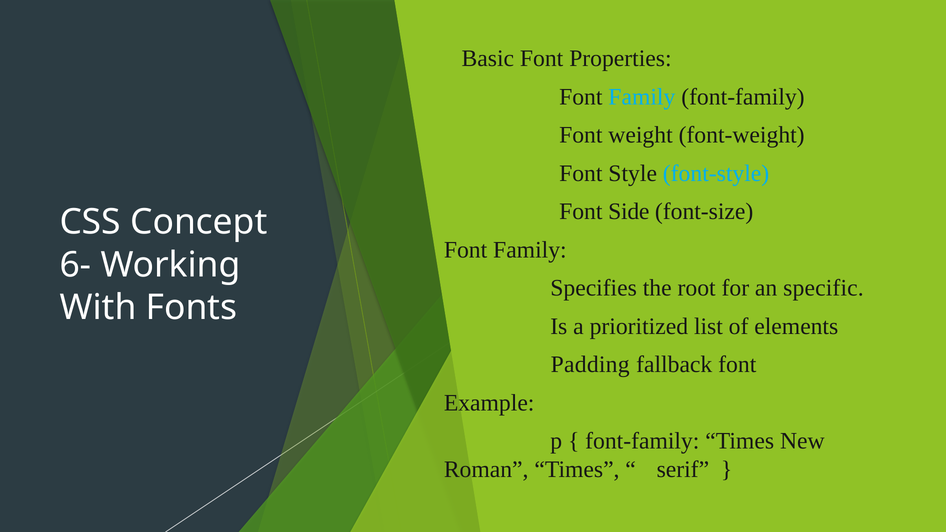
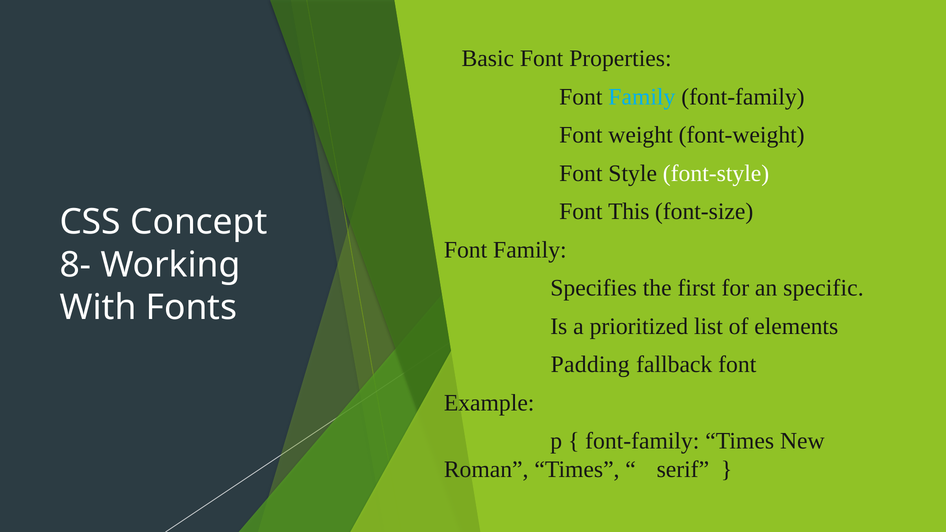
font-style colour: light blue -> white (716, 173)
Side: Side -> This (629, 212)
6-: 6- -> 8- (75, 265)
root: root -> first (697, 288)
